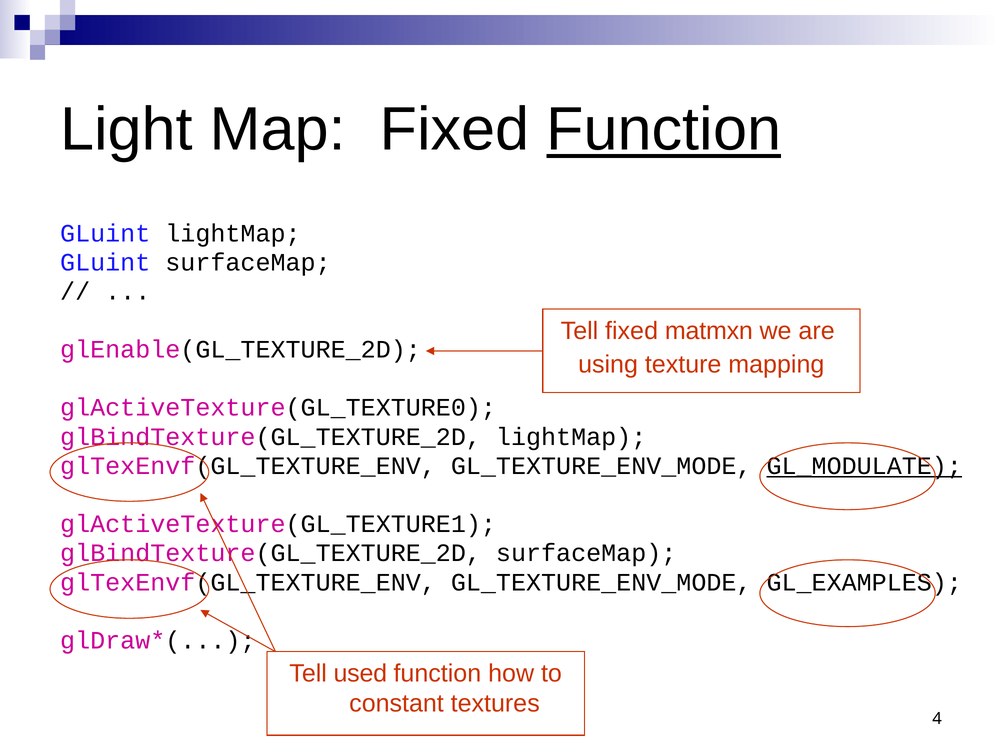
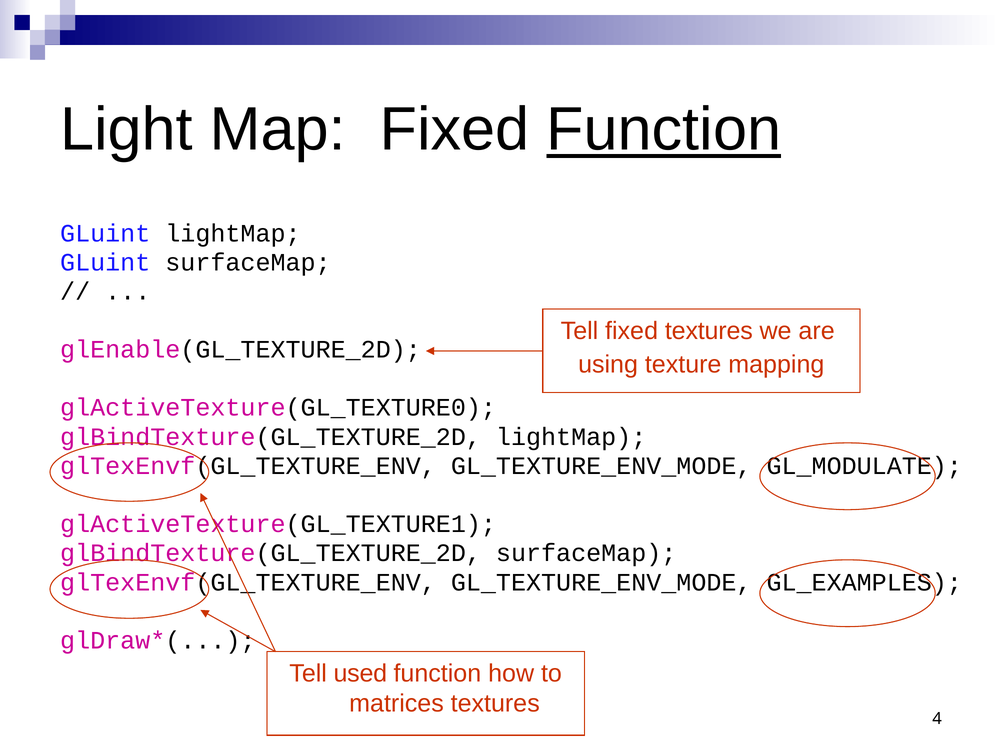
fixed matmxn: matmxn -> textures (709, 331)
GL_MODULATE underline: present -> none (864, 466)
constant: constant -> matrices (397, 703)
